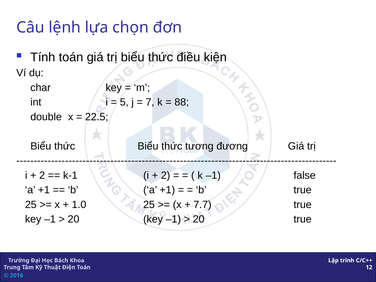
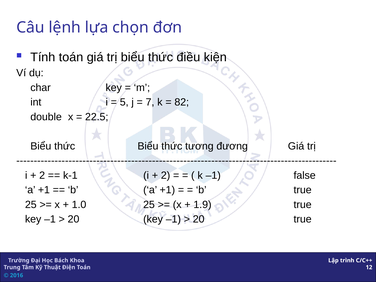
88: 88 -> 82 (182, 102)
7.7: 7.7 -> 1.9 (202, 205)
